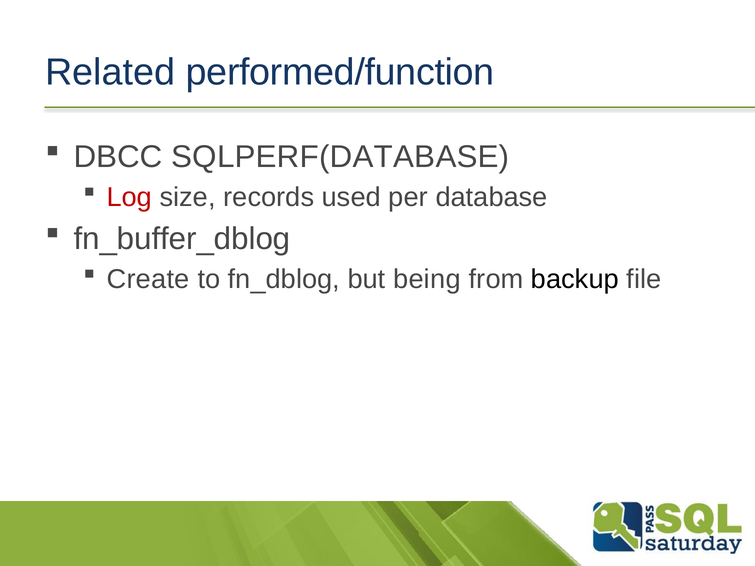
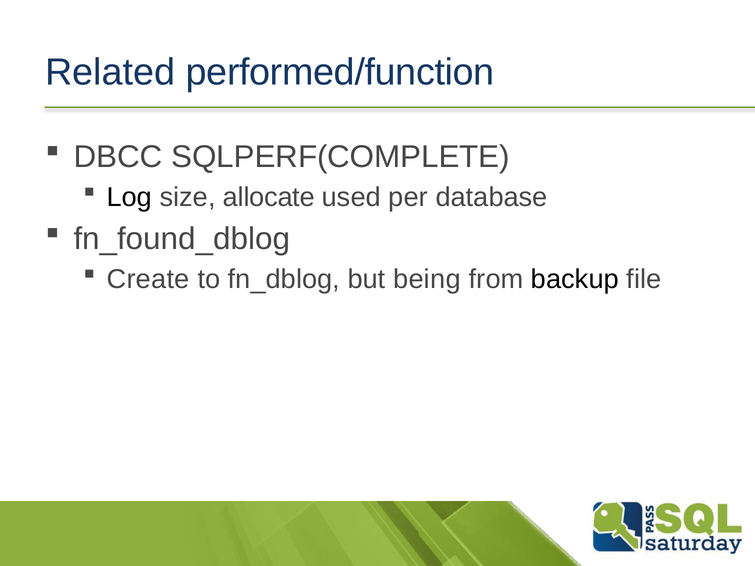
SQLPERF(DATABASE: SQLPERF(DATABASE -> SQLPERF(COMPLETE (341, 157)
Log colour: red -> black (129, 197)
records: records -> allocate (269, 197)
fn_buffer_dblog: fn_buffer_dblog -> fn_found_dblog (182, 239)
